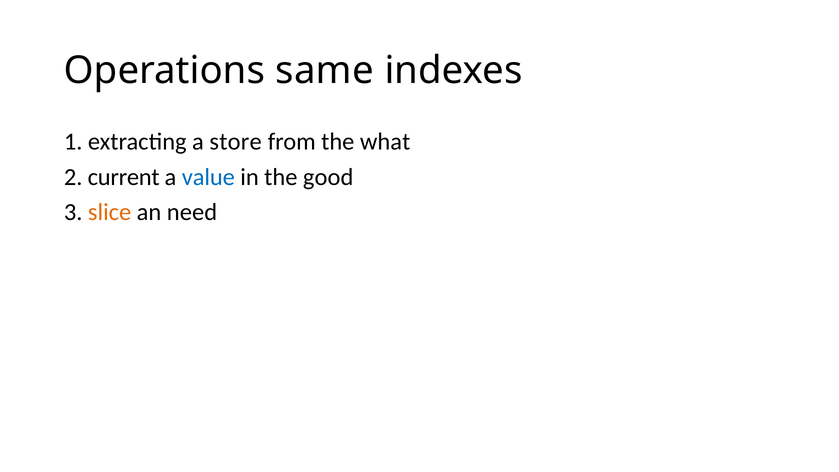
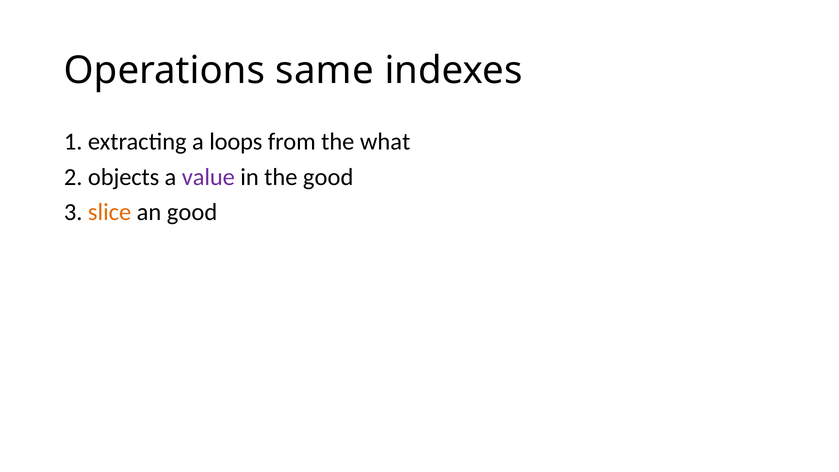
store: store -> loops (236, 142)
current: current -> objects (124, 177)
value colour: blue -> purple (208, 177)
an need: need -> good (192, 212)
